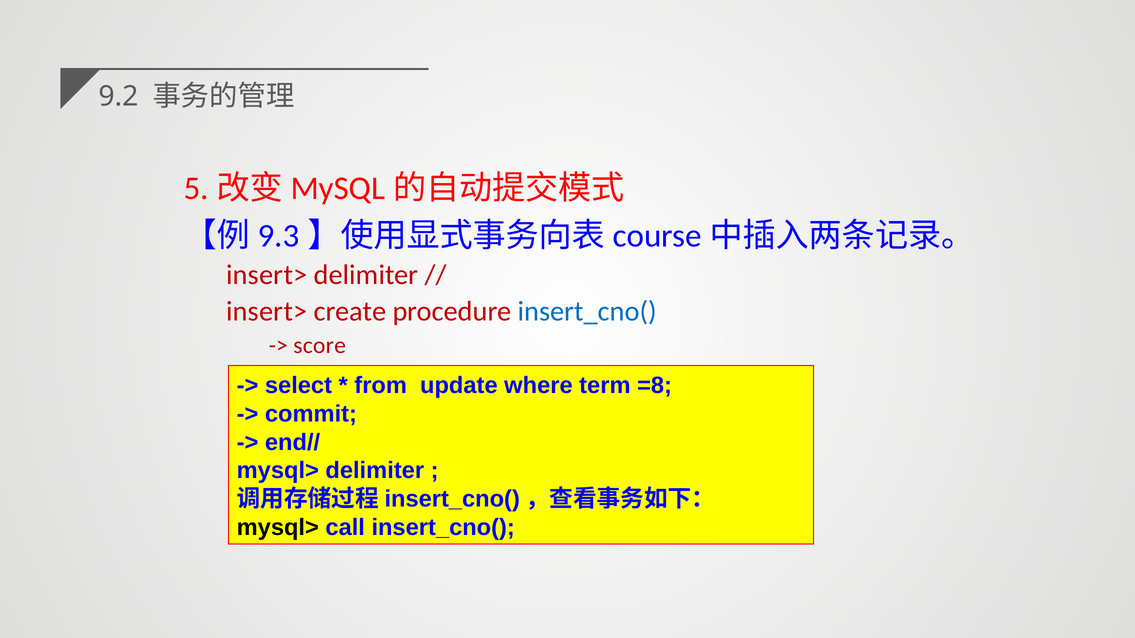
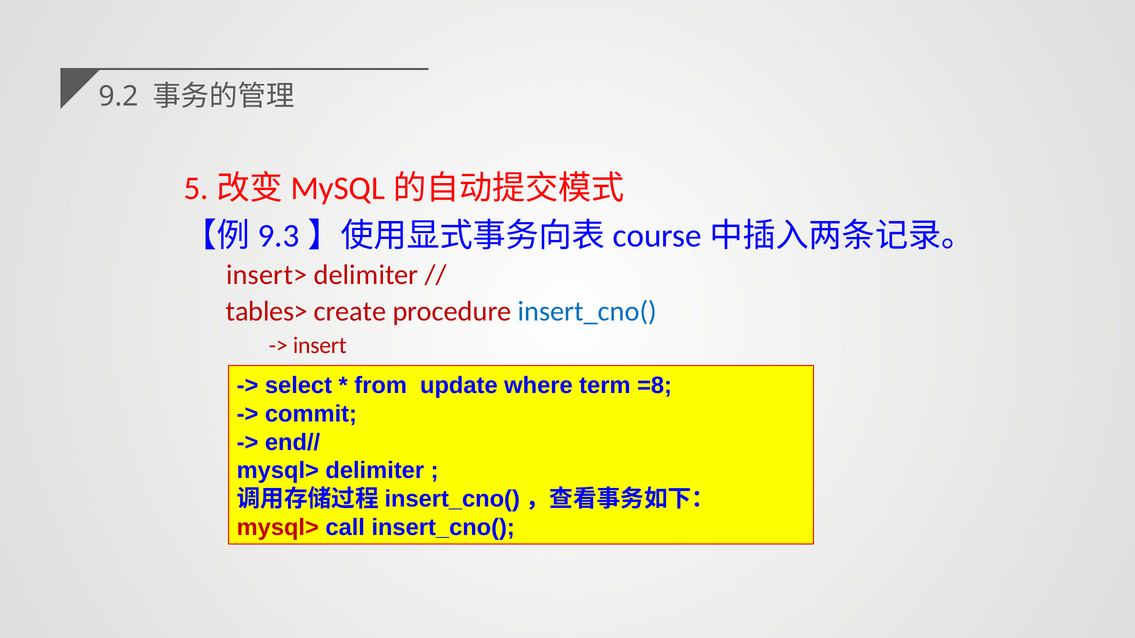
insert>: insert> -> tables> (267, 311)
score: score -> insert (320, 345)
mysql> colour: black -> red (278, 528)
